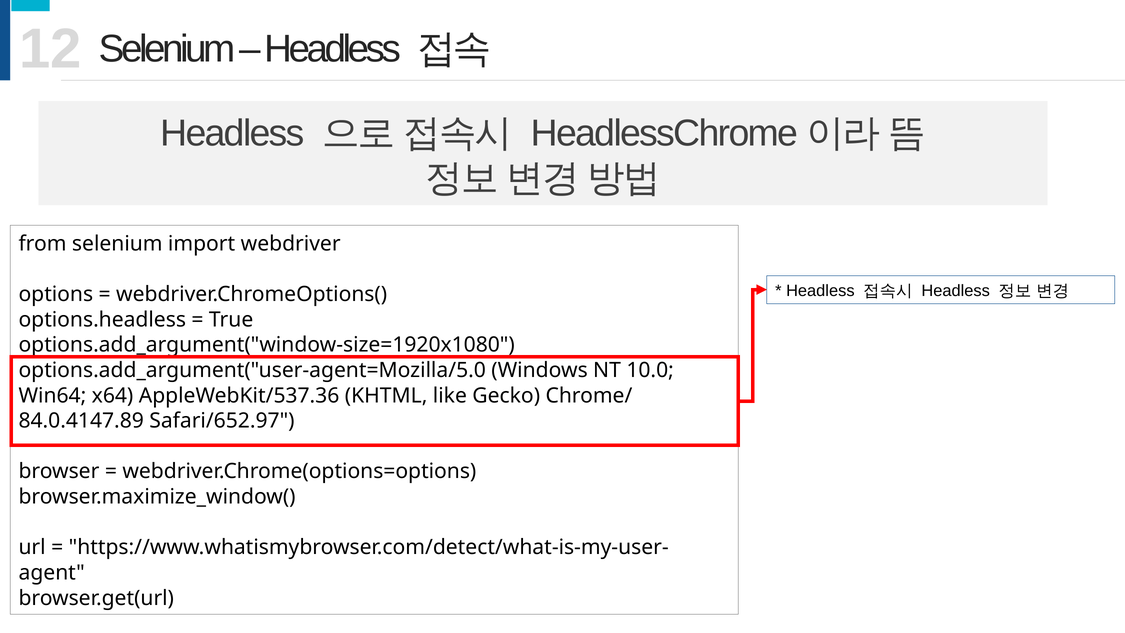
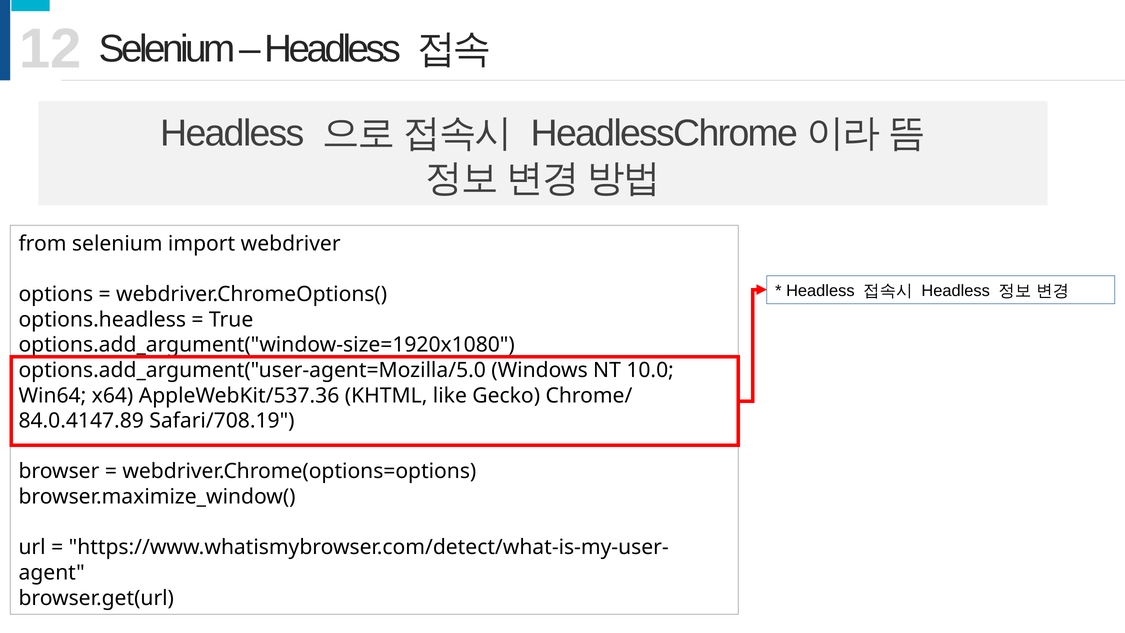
Safari/652.97: Safari/652.97 -> Safari/708.19 (222, 421)
